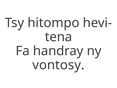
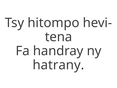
vontosy: vontosy -> hatrany (58, 65)
